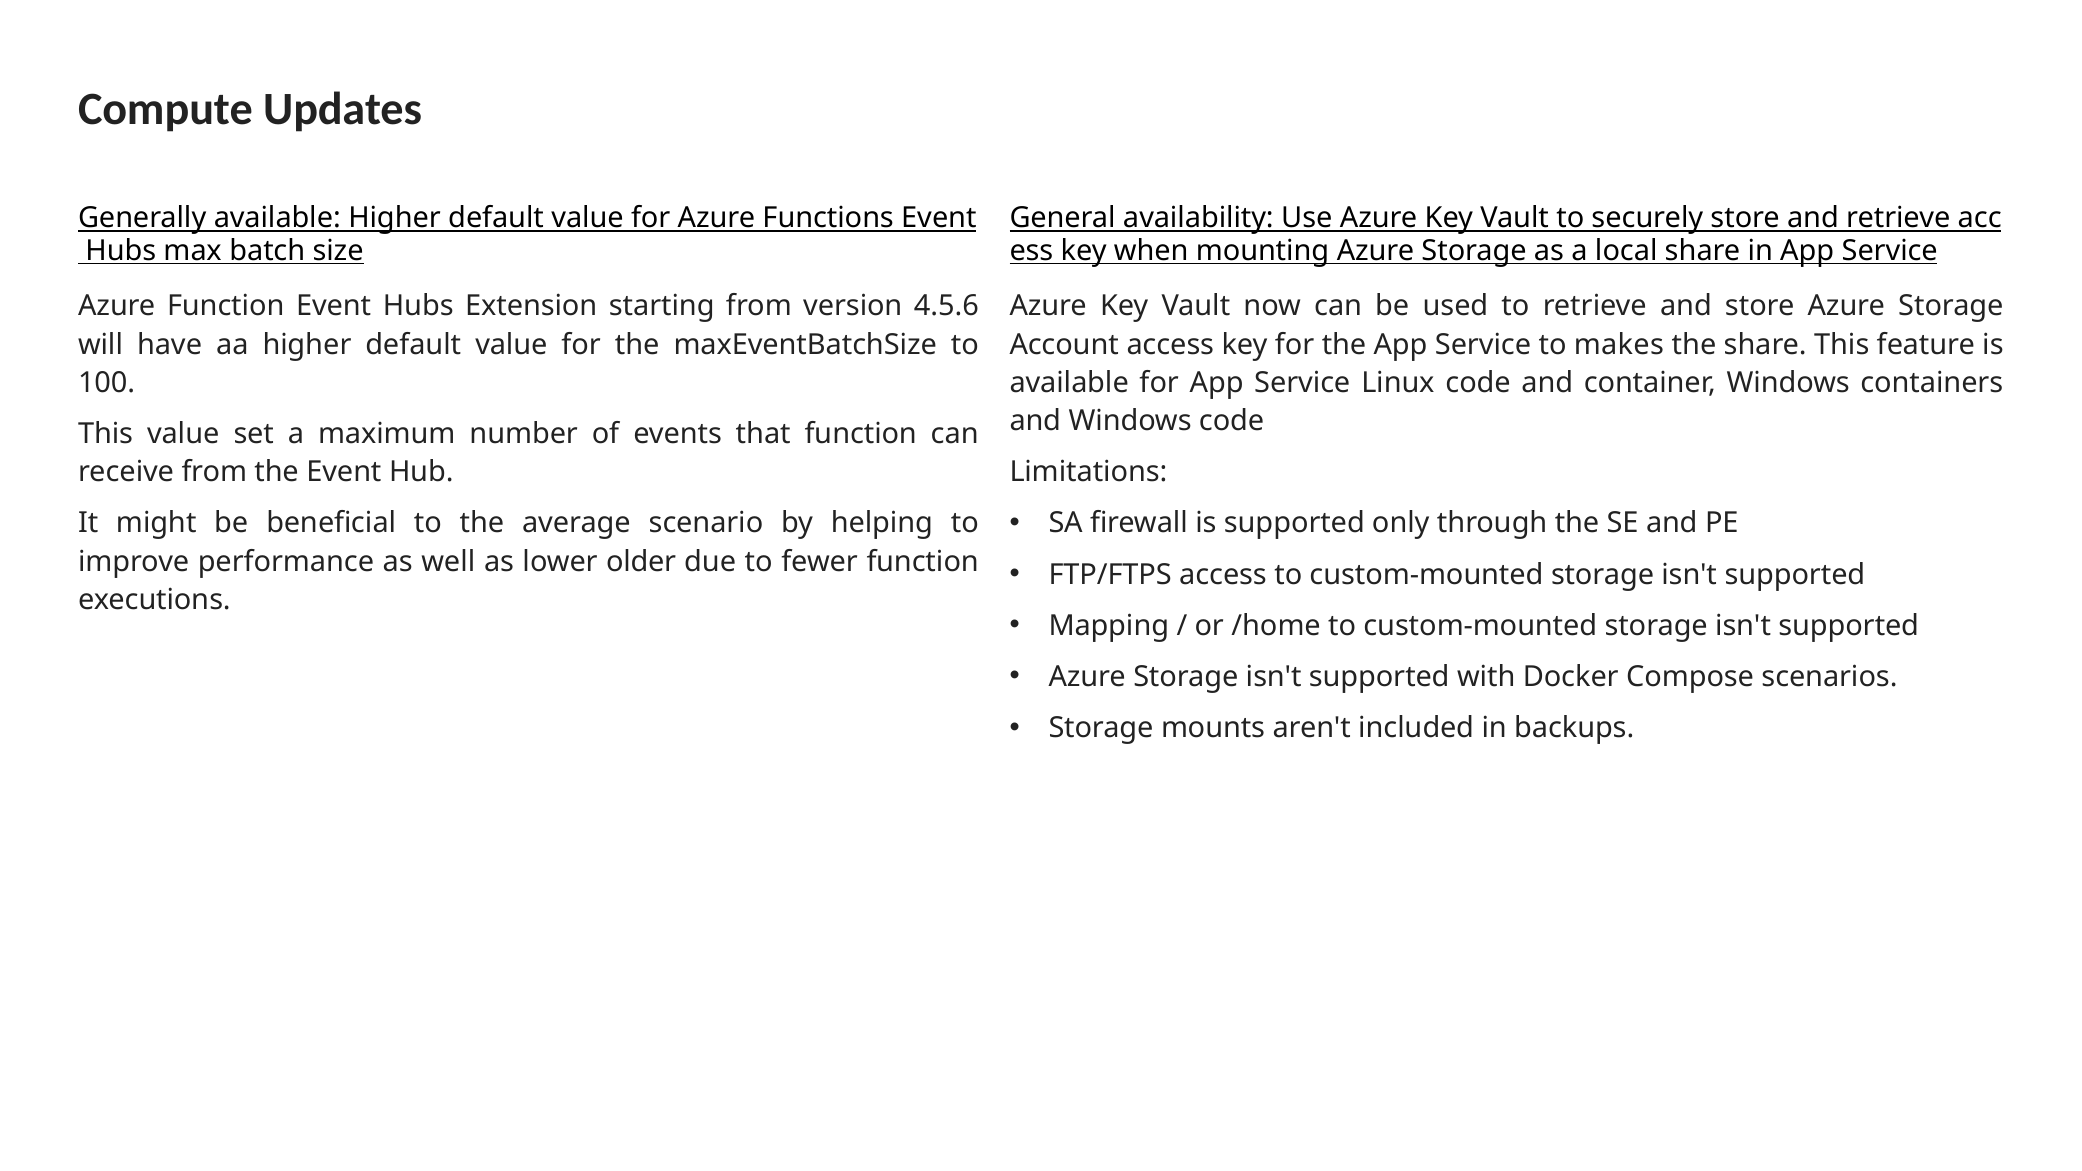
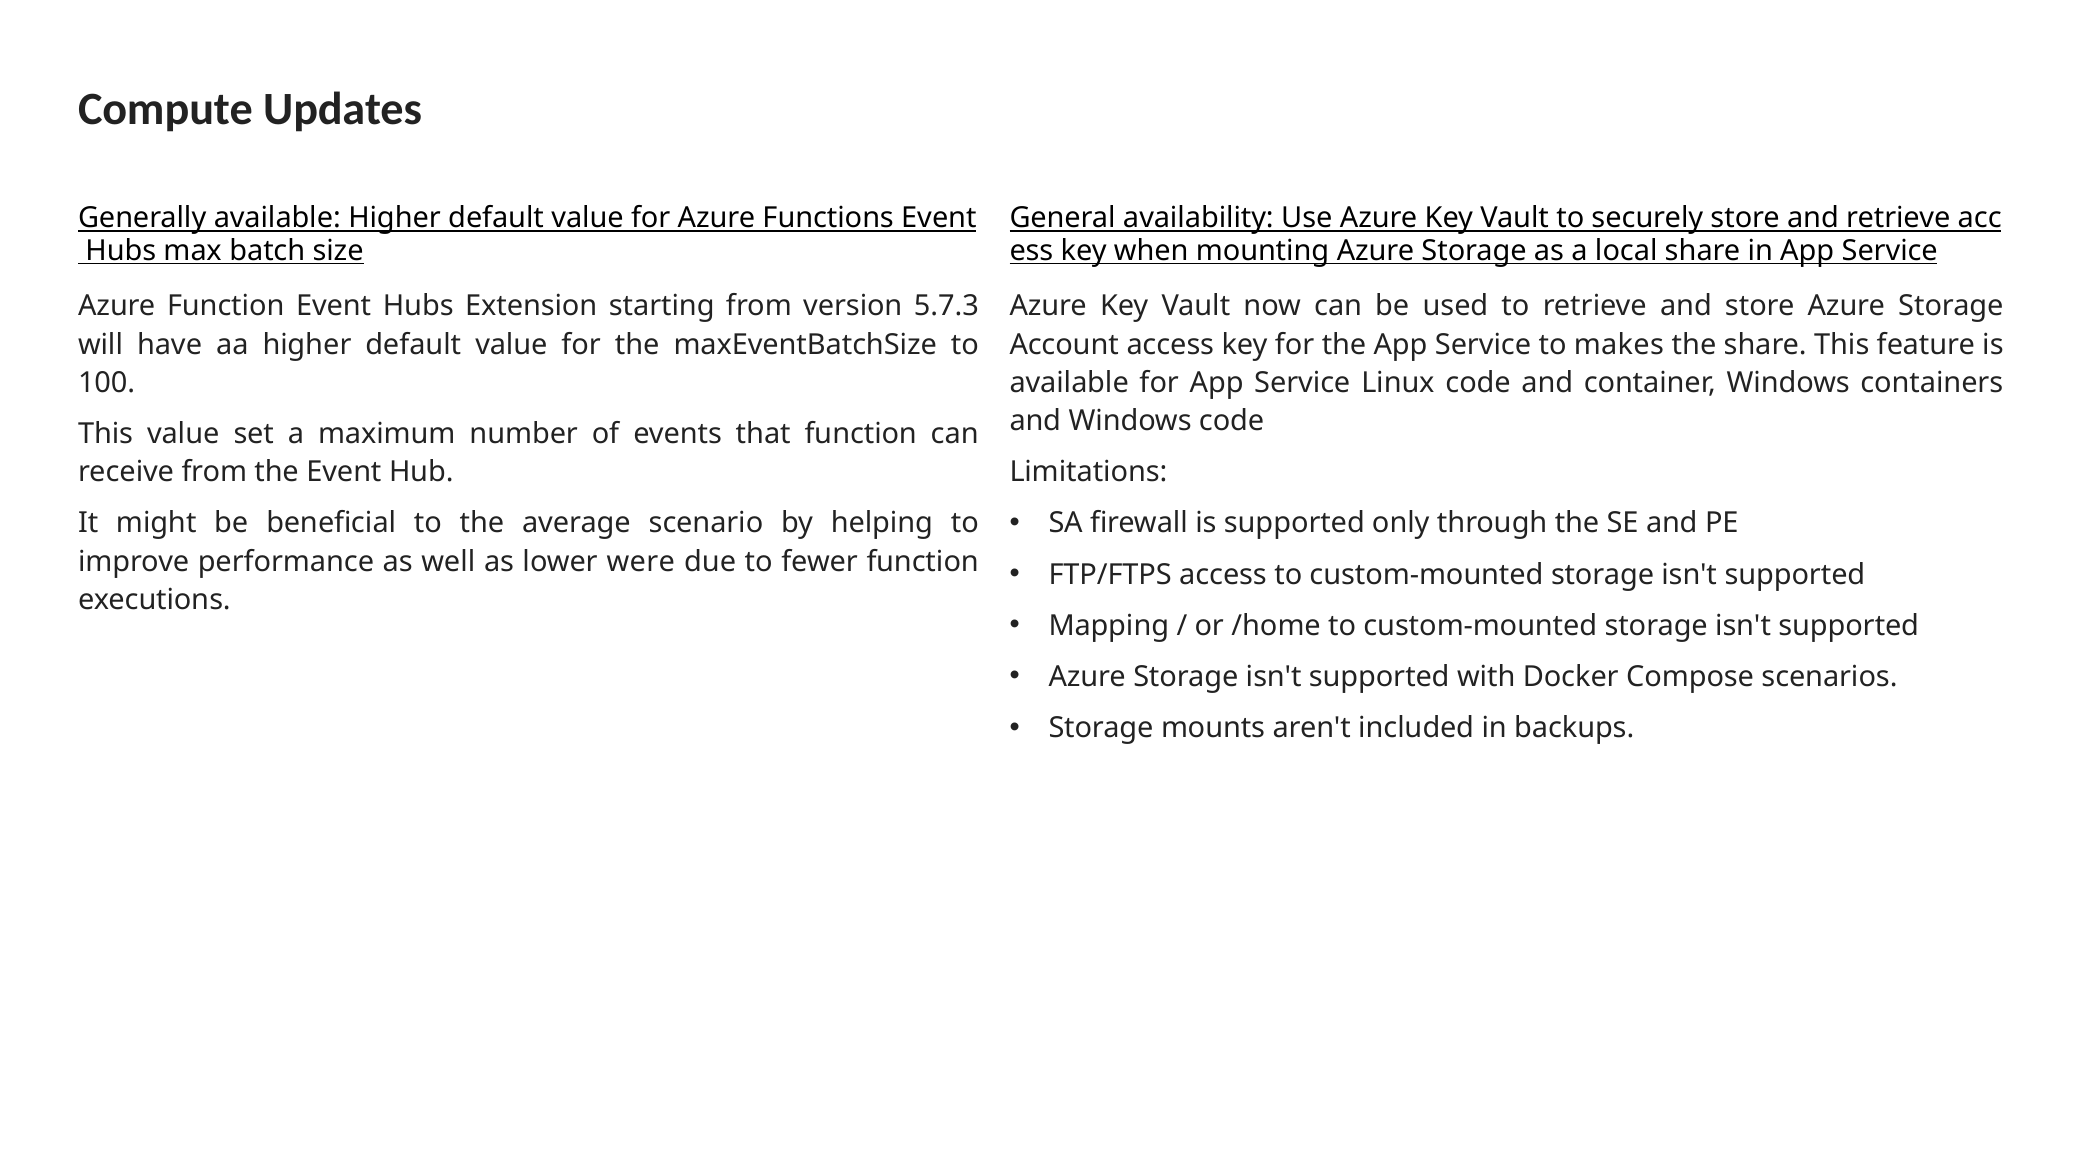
4.5.6: 4.5.6 -> 5.7.3 (946, 306)
older: older -> were (641, 562)
